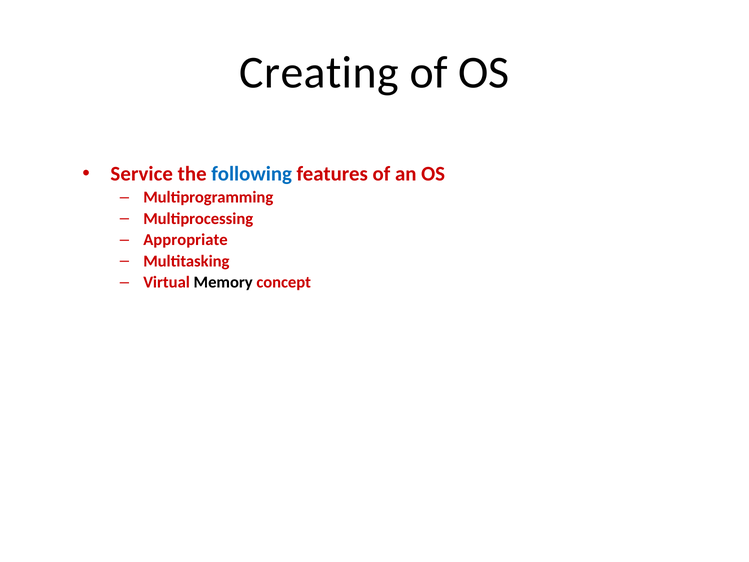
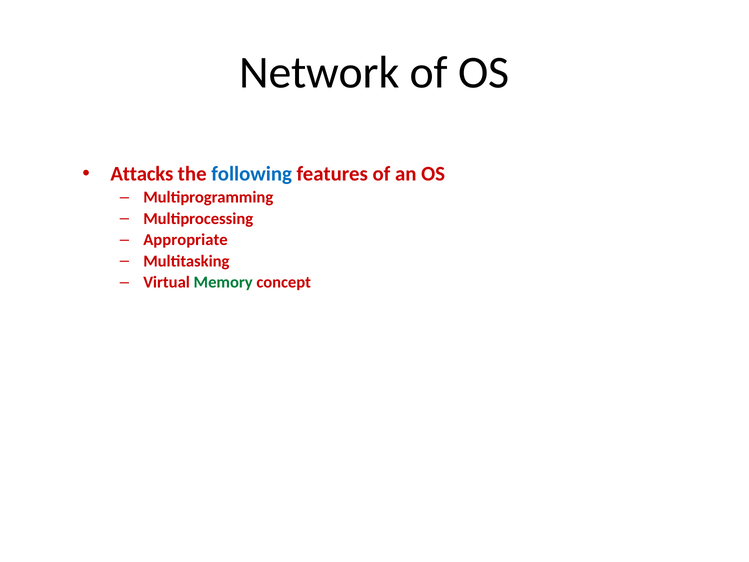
Creating: Creating -> Network (319, 73)
Service: Service -> Attacks (142, 174)
Memory colour: black -> green (223, 282)
